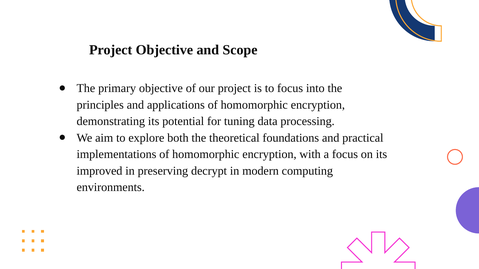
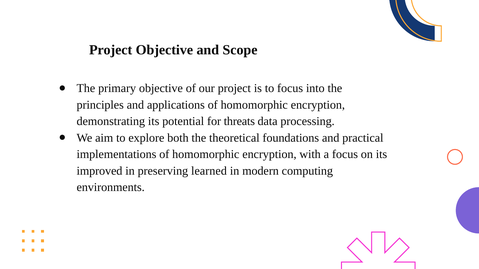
tuning: tuning -> threats (239, 121)
decrypt: decrypt -> learned (209, 171)
